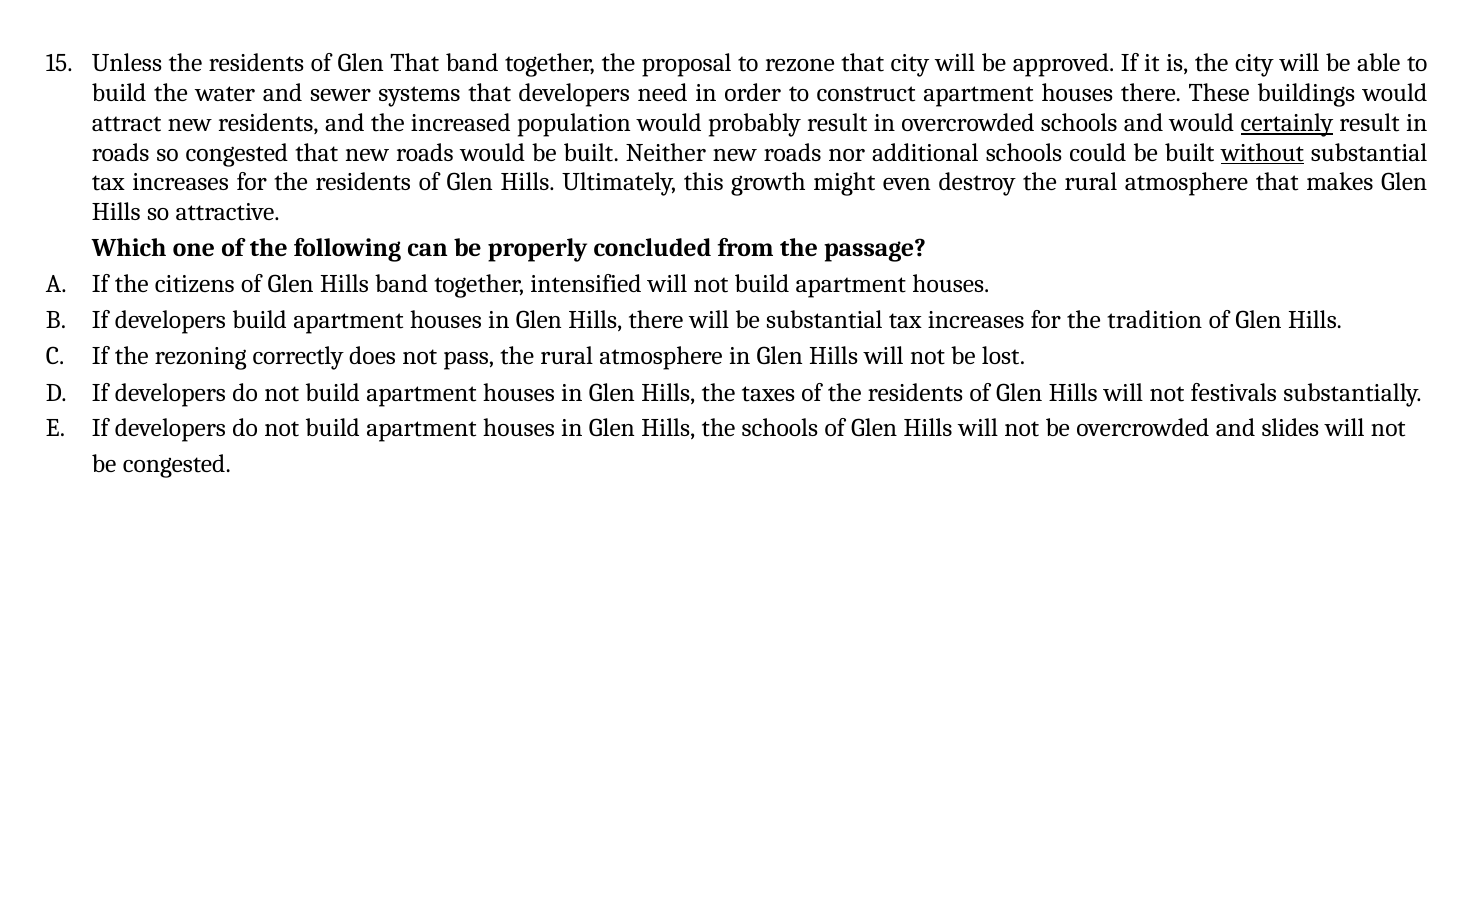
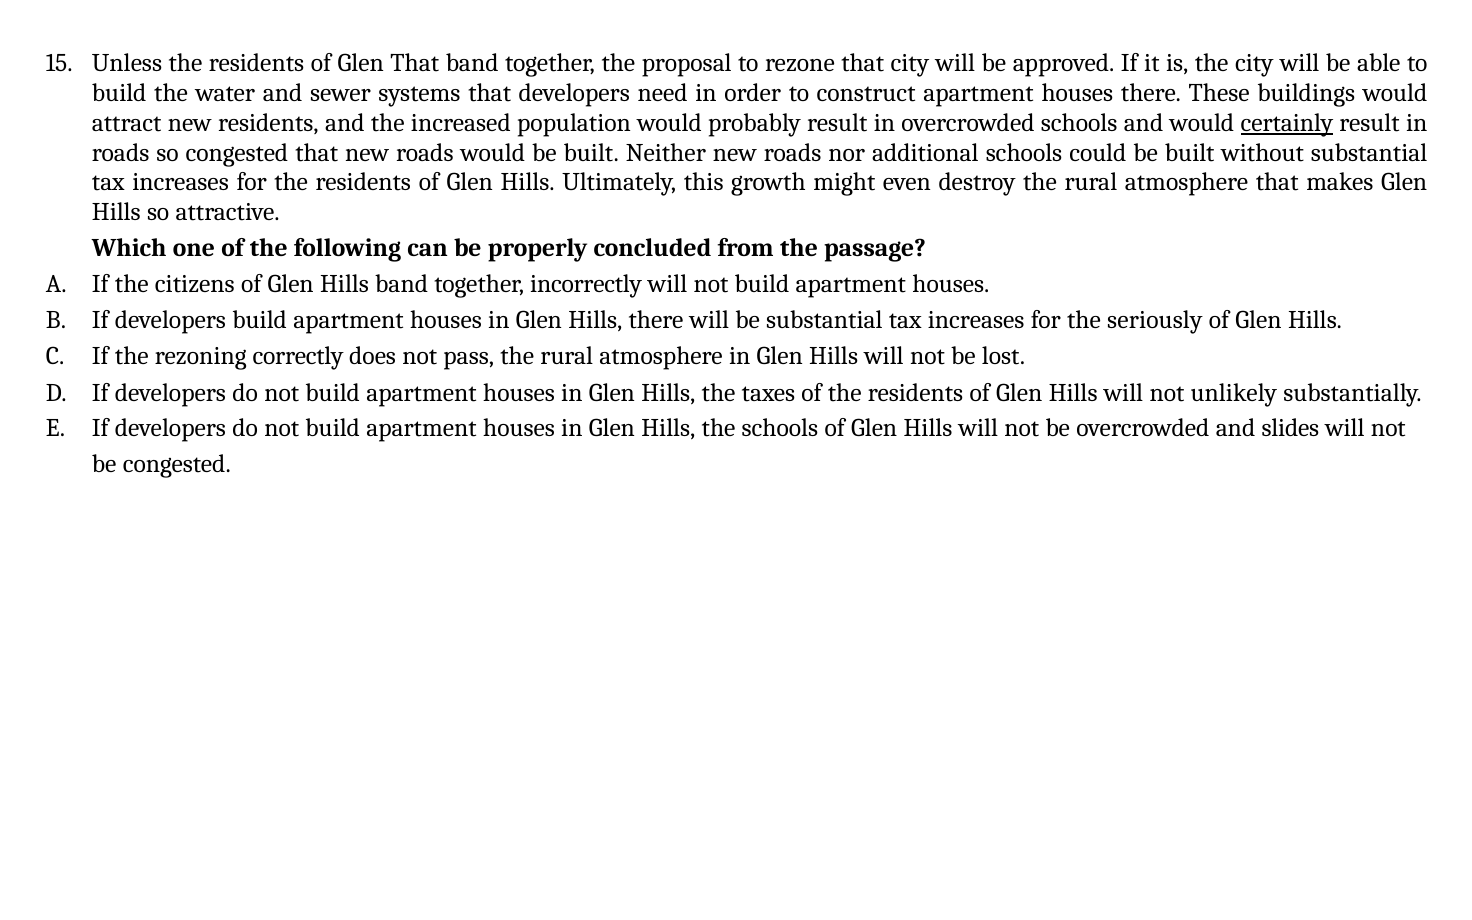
without underline: present -> none (1263, 153)
intensified: intensified -> incorrectly (586, 284)
tradition: tradition -> seriously (1155, 320)
festivals: festivals -> unlikely (1234, 393)
